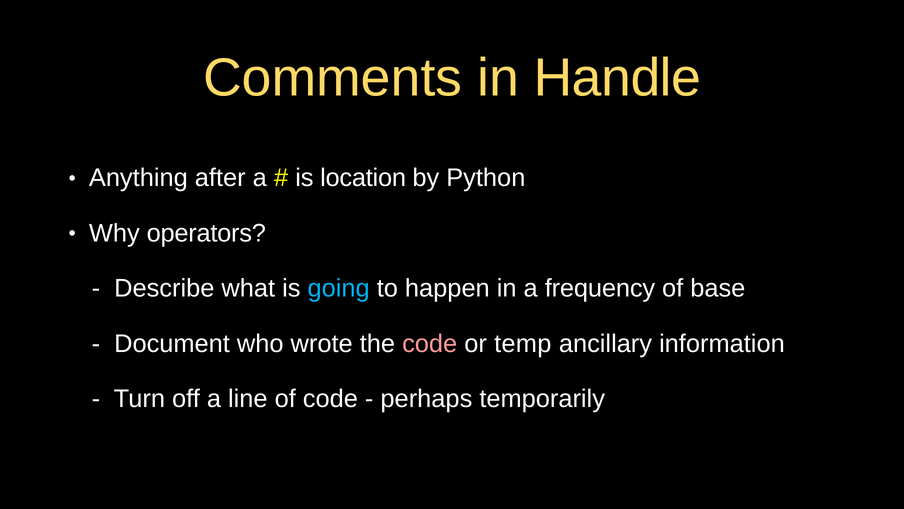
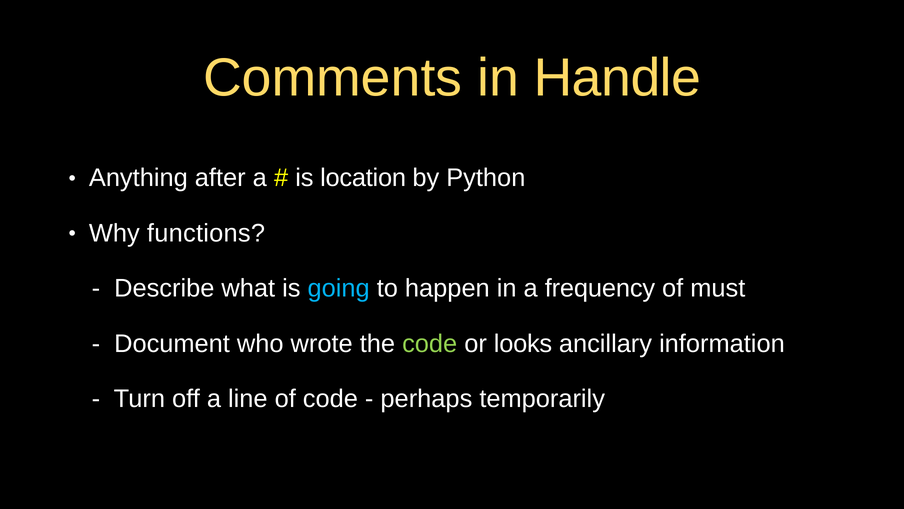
operators: operators -> functions (206, 233)
base: base -> must (718, 288)
code colour: pink -> light green (430, 343)
temp: temp -> looks (523, 343)
